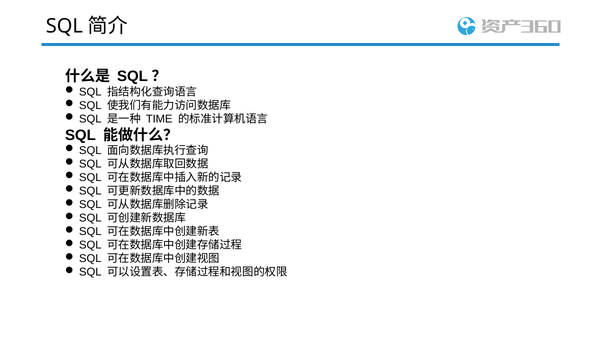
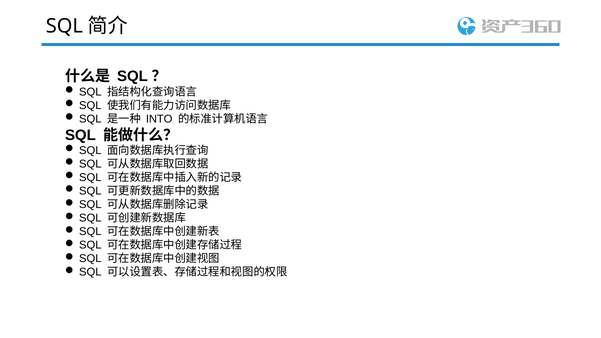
TIME: TIME -> INTO (159, 119)
